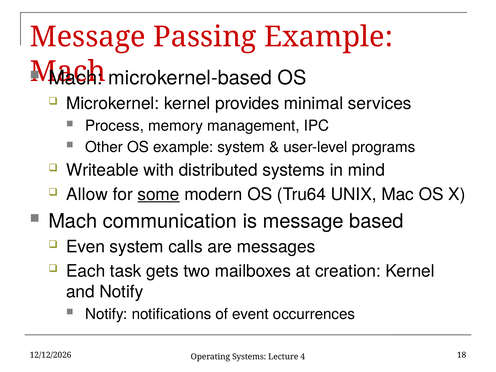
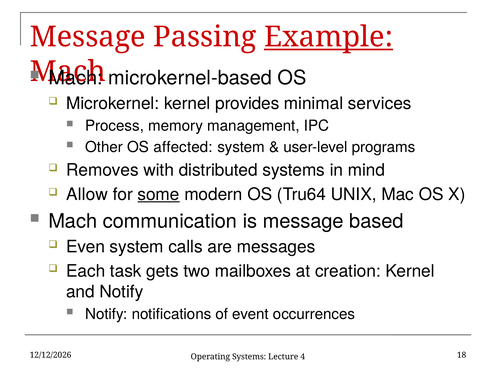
Example underline: none -> present (329, 37)
OS example: example -> affected (183, 147)
Writeable: Writeable -> Removes (102, 170)
